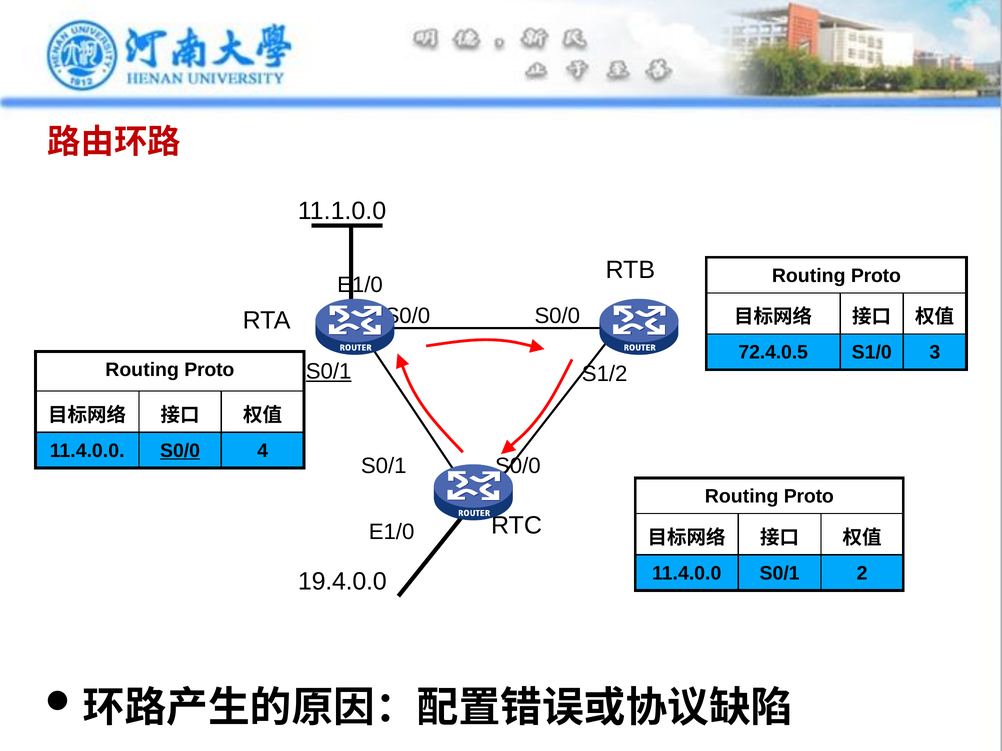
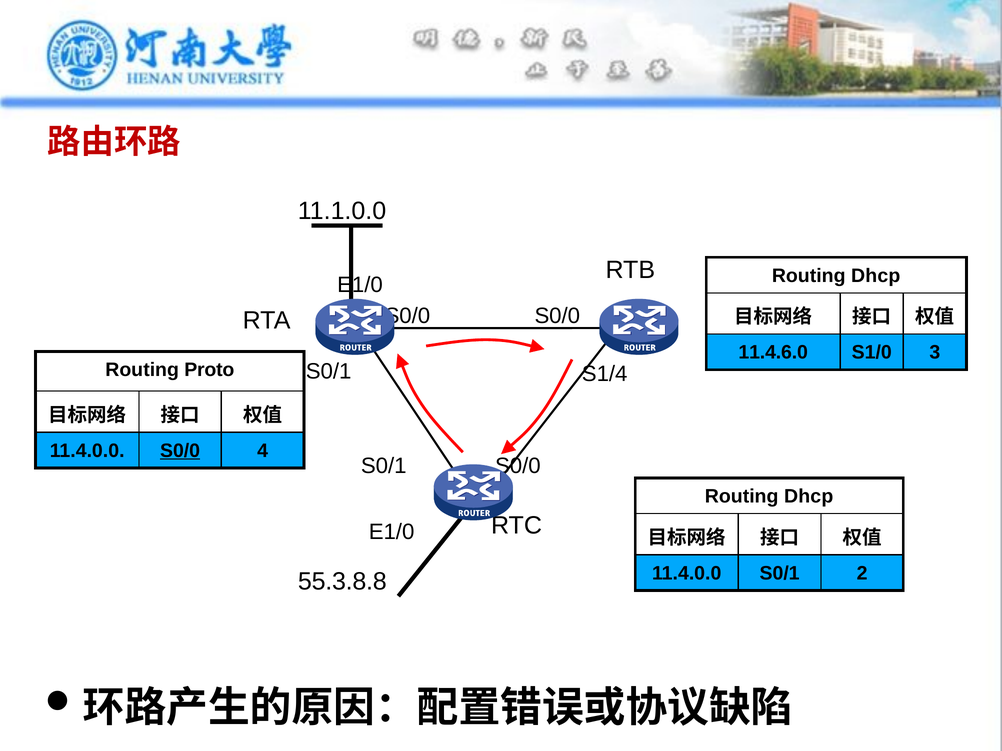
Proto: Proto -> Dhcp (876, 276)
72.4.0.5: 72.4.0.5 -> 11.4.6.0 (773, 353)
S0/1 underline: present -> none (329, 372)
S1/2: S1/2 -> S1/4 (605, 374)
Proto: Proto -> Dhcp (809, 497)
19.4.0.0: 19.4.0.0 -> 55.3.8.8 (342, 582)
